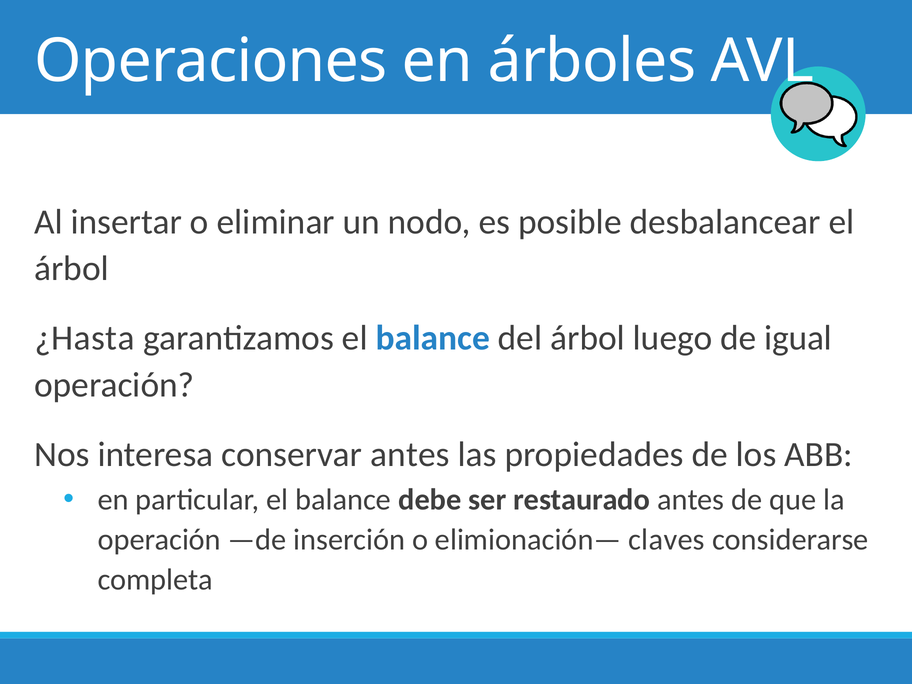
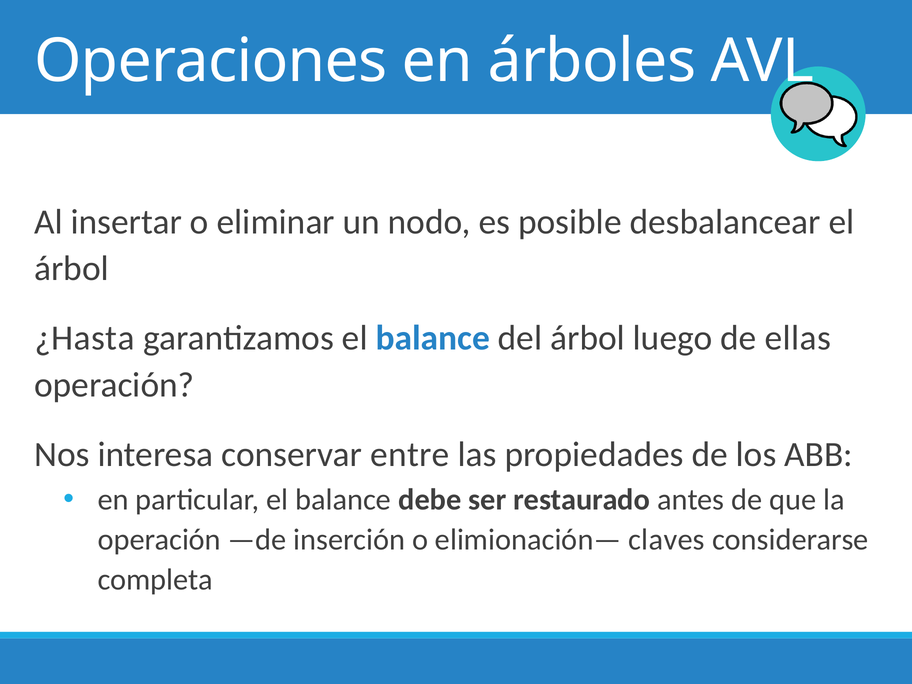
igual: igual -> ellas (798, 338)
conservar antes: antes -> entre (410, 454)
